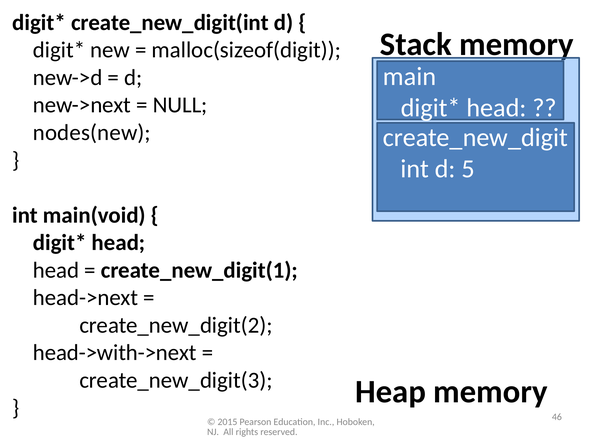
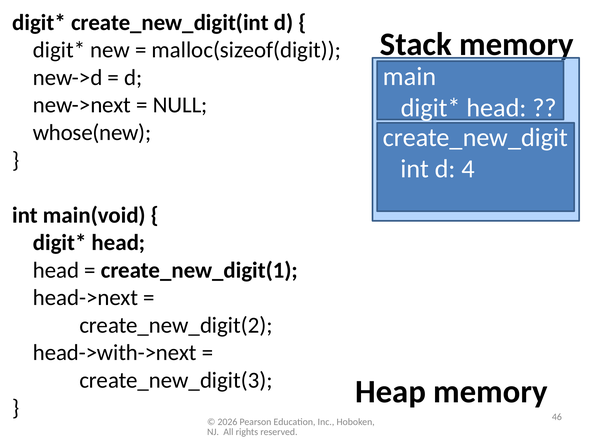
nodes(new: nodes(new -> whose(new (92, 133)
5: 5 -> 4 (468, 169)
2015: 2015 -> 2026 (227, 422)
